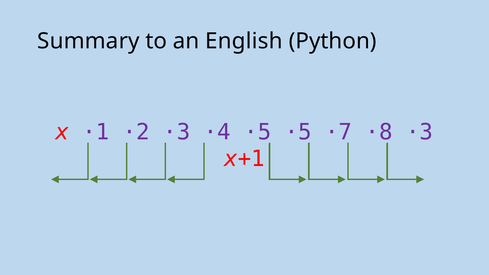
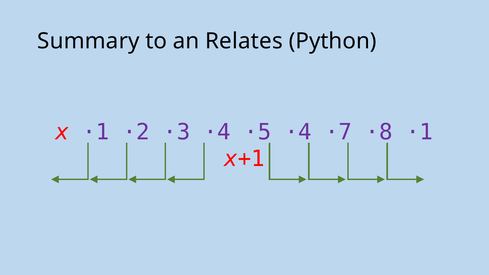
English: English -> Relates (244, 41)
·5 ·5: ·5 -> ·4 (298, 132)
·8 ·3: ·3 -> ·1 (420, 132)
